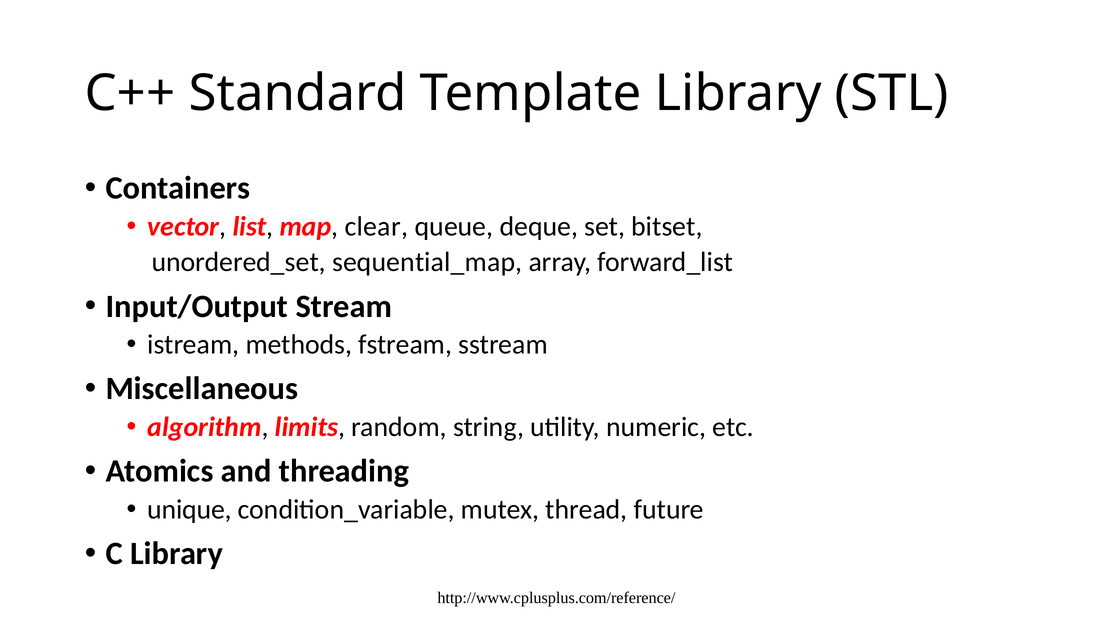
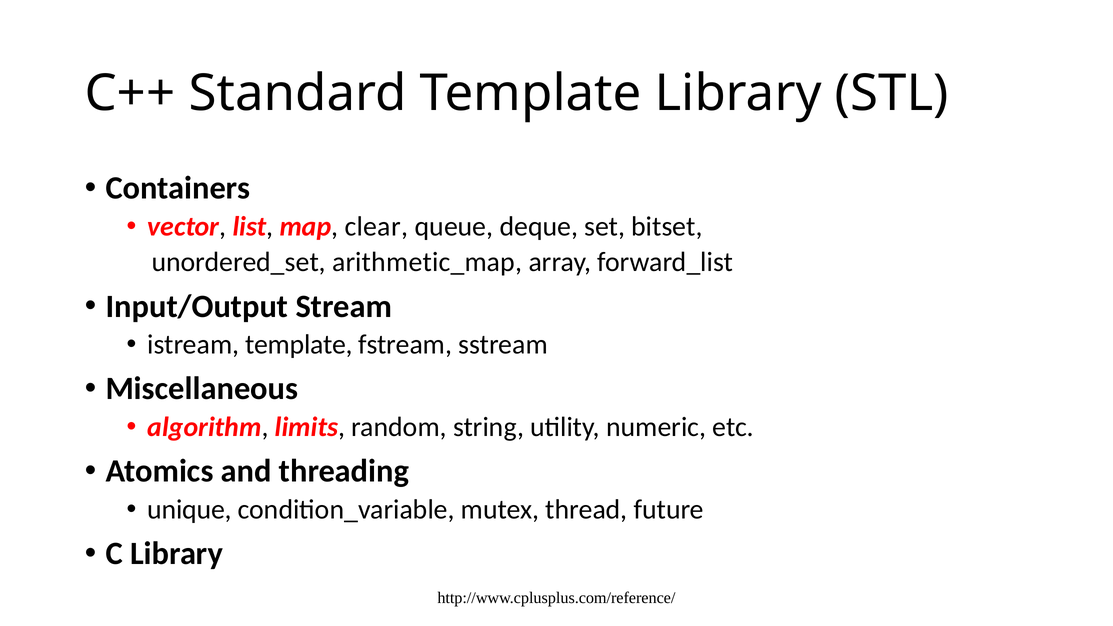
sequential_map: sequential_map -> arithmetic_map (427, 262)
istream methods: methods -> template (299, 345)
